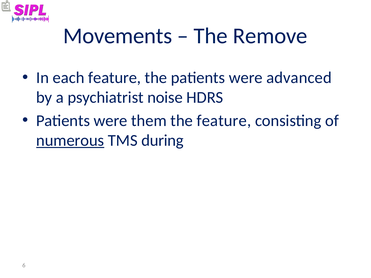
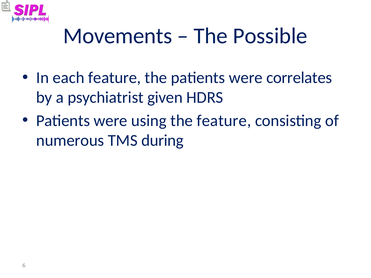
Remove: Remove -> Possible (270, 36)
advanced: advanced -> correlates (299, 78)
noise: noise -> given (165, 98)
them: them -> using (149, 121)
numerous underline: present -> none (70, 141)
